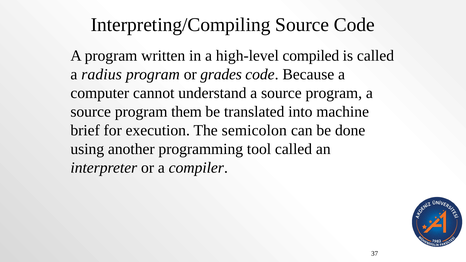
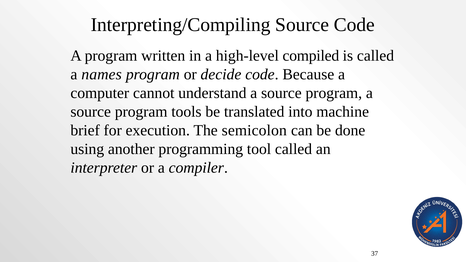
radius: radius -> names (102, 75)
grades: grades -> decide (221, 75)
them: them -> tools (186, 112)
